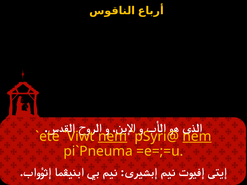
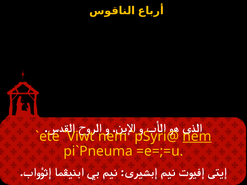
nem underline: present -> none (113, 136)
